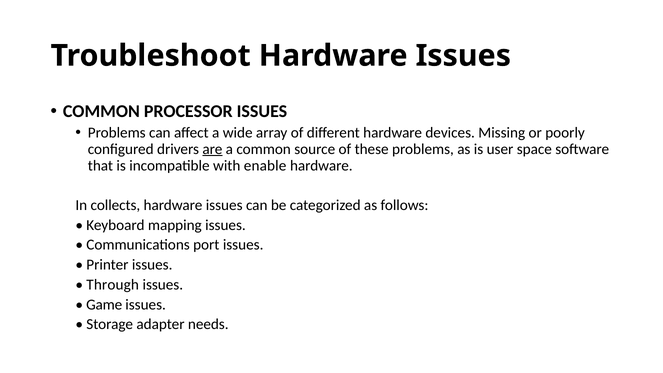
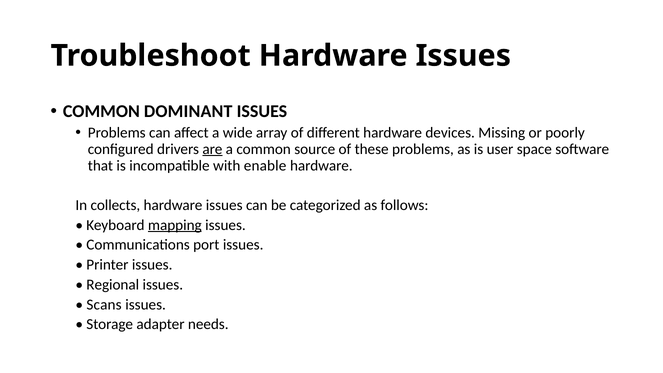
PROCESSOR: PROCESSOR -> DOMINANT (188, 111)
mapping underline: none -> present (175, 225)
Through: Through -> Regional (113, 285)
Game: Game -> Scans (104, 304)
